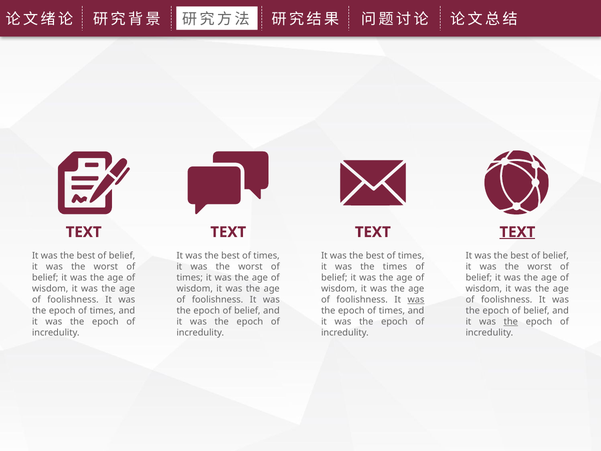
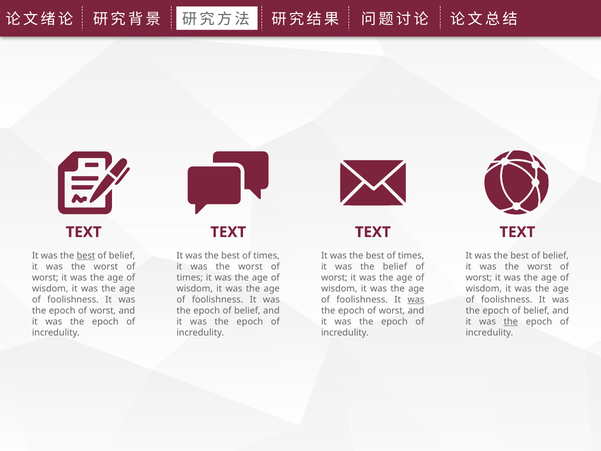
TEXT underline: present -> none (517, 232)
best underline: none -> present (86, 256)
the times: times -> belief (395, 267)
belief: belief -> worst (45, 278)
belief: belief -> worst (334, 278)
belief: belief -> worst (479, 278)
times: times -> worst (103, 311)
times: times -> worst (392, 311)
